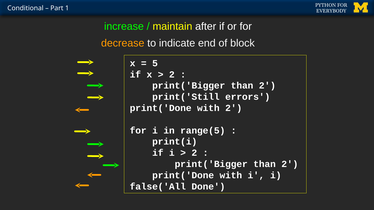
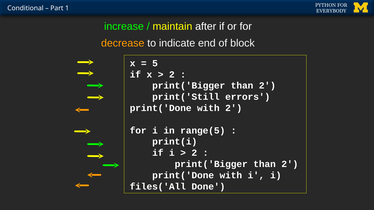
false('All: false('All -> files('All (158, 187)
